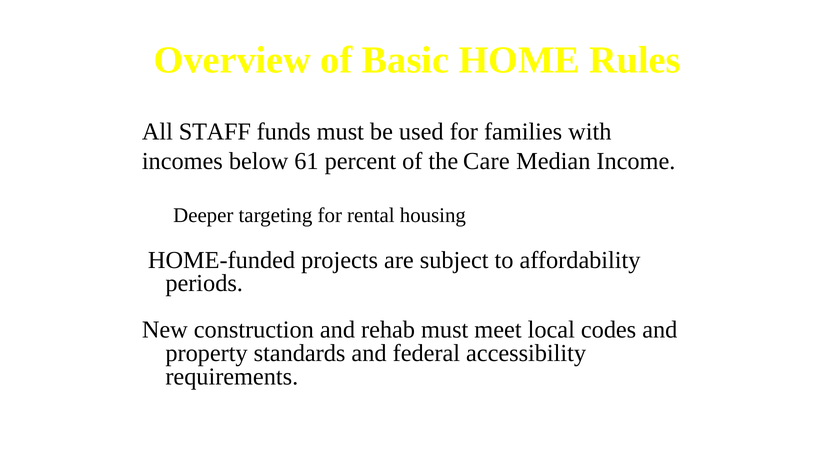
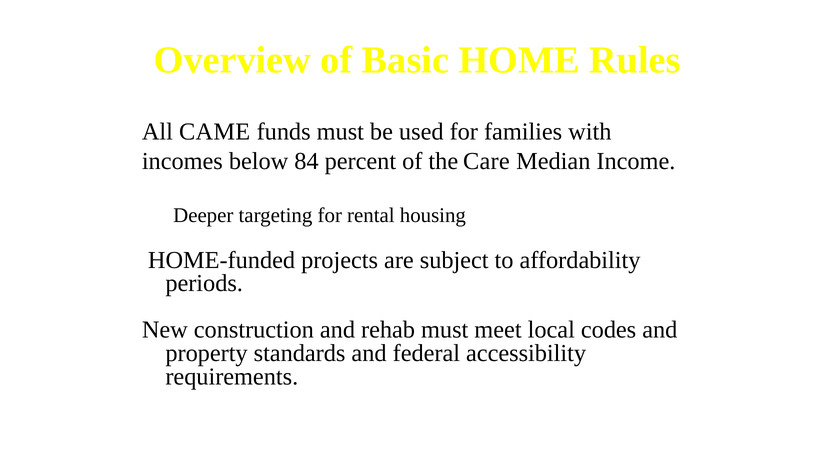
STAFF: STAFF -> CAME (215, 132)
61: 61 -> 84 (306, 161)
